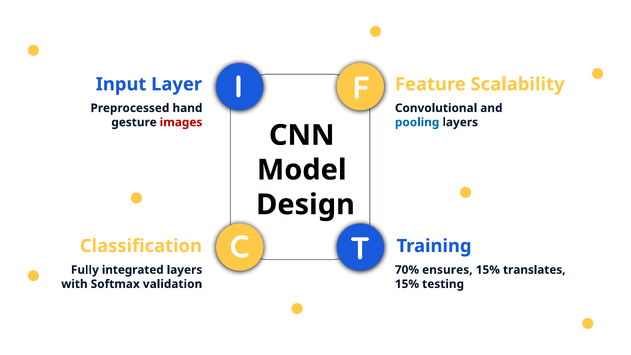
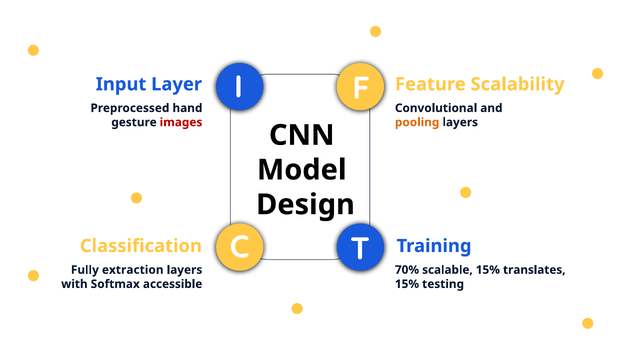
pooling colour: blue -> orange (417, 122)
integrated: integrated -> extraction (133, 270)
ensures: ensures -> scalable (447, 270)
validation: validation -> accessible (173, 284)
